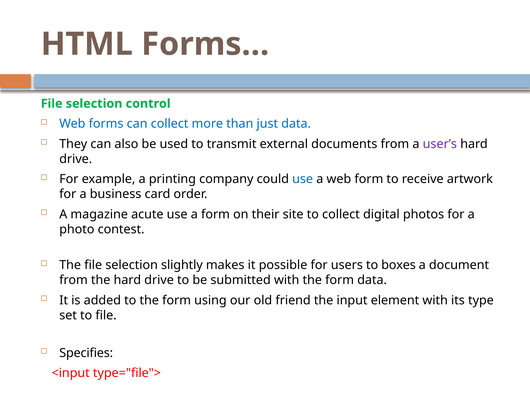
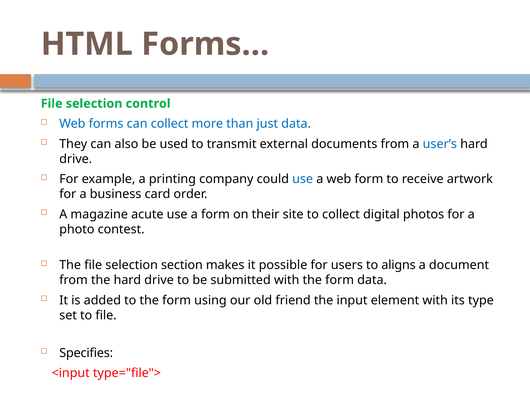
user’s colour: purple -> blue (440, 144)
slightly: slightly -> section (182, 265)
boxes: boxes -> aligns (399, 265)
